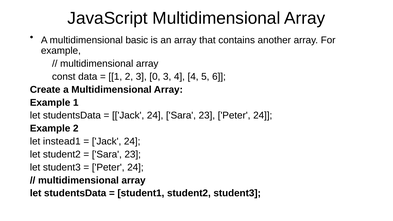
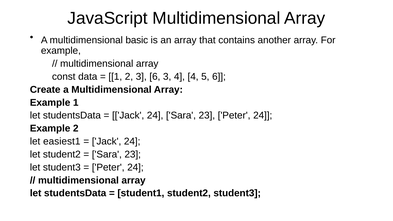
3 0: 0 -> 6 (155, 77)
instead1: instead1 -> easiest1 (62, 141)
